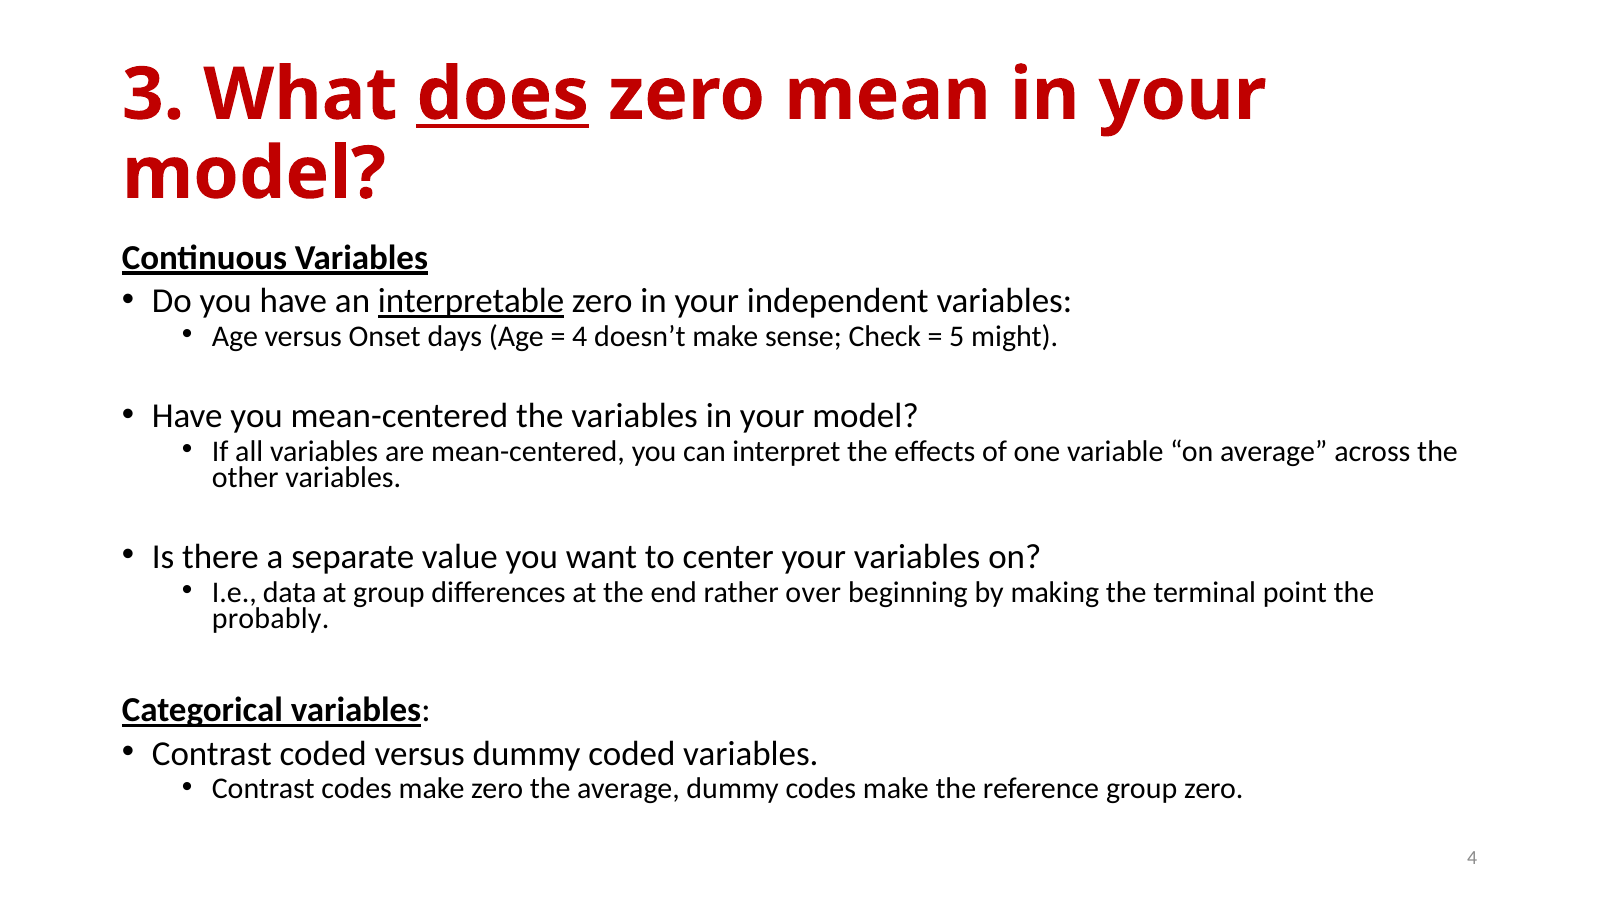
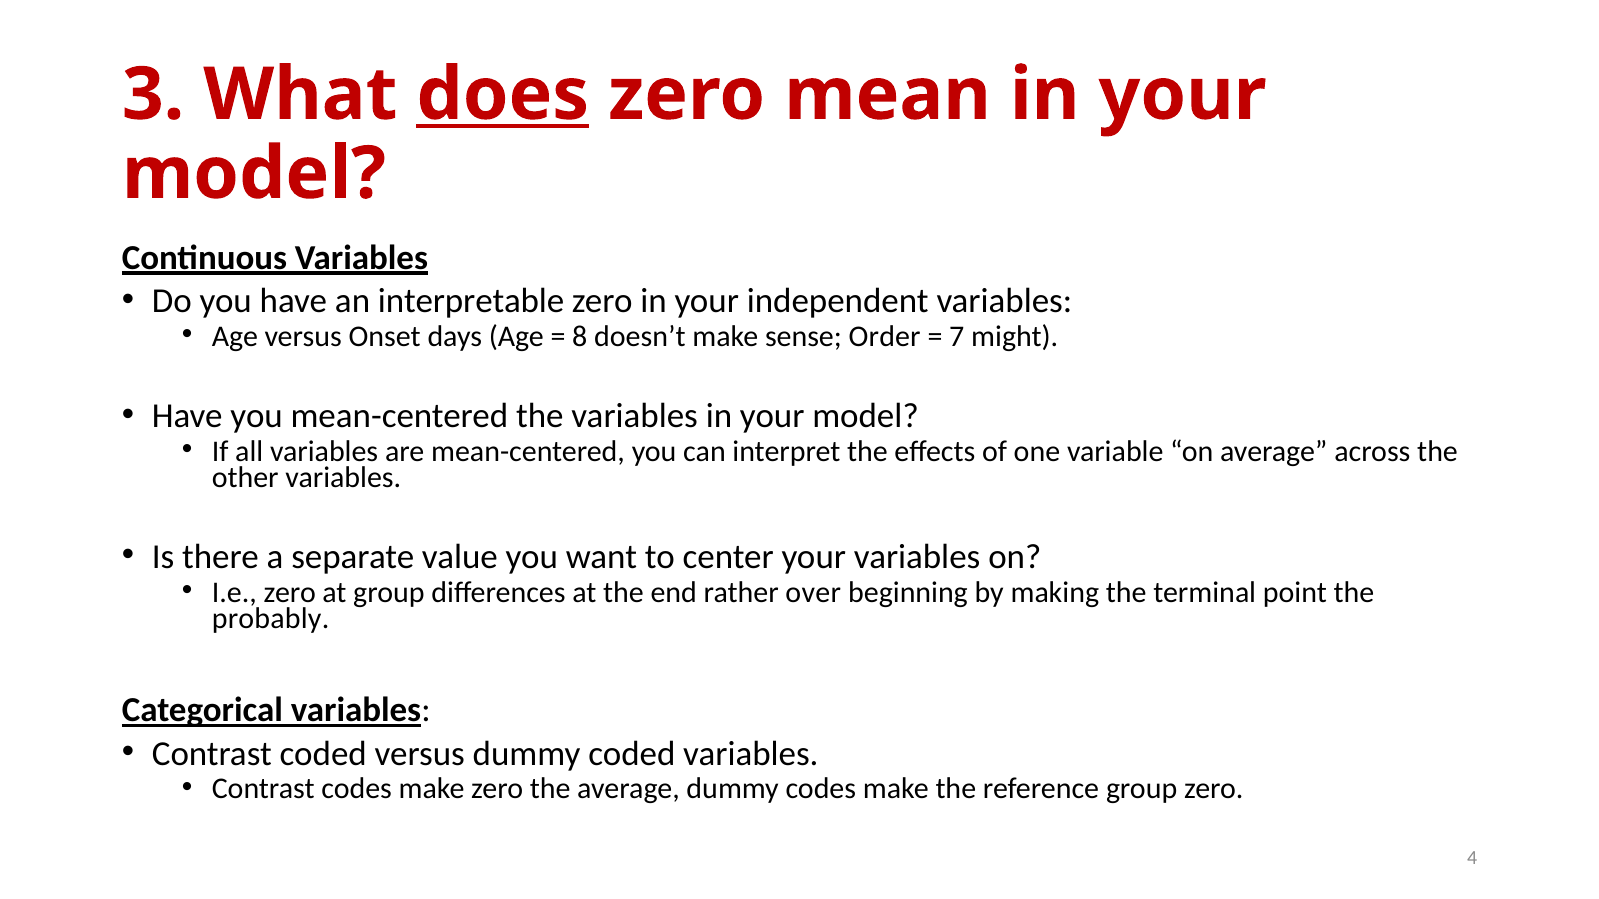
interpretable underline: present -> none (471, 302)
4: 4 -> 8 (580, 337)
Check: Check -> Order (885, 337)
5: 5 -> 7 (957, 337)
I.e data: data -> zero (290, 593)
